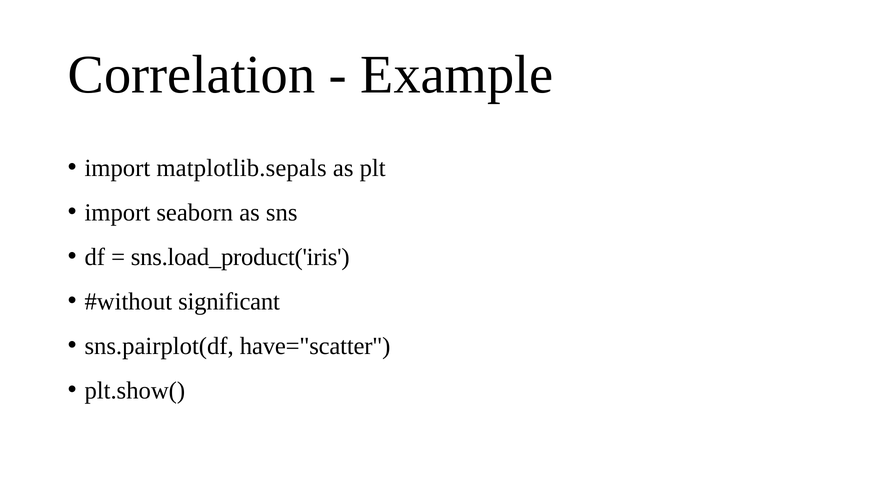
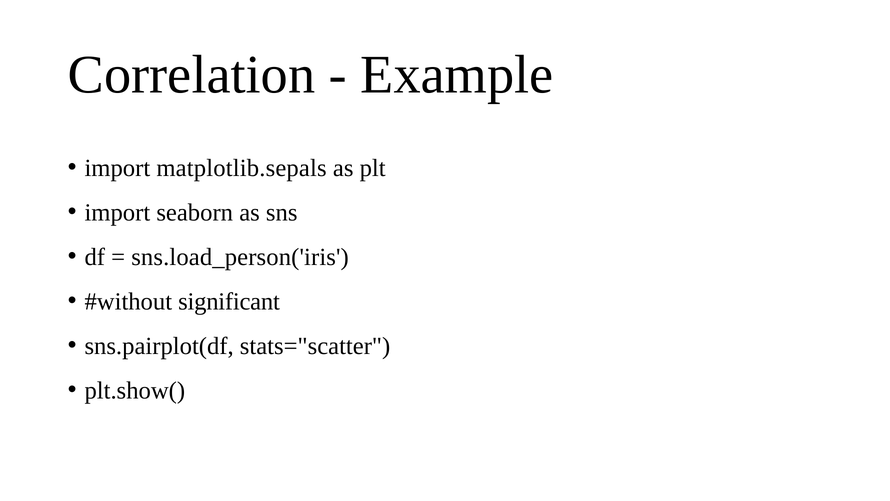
sns.load_product('iris: sns.load_product('iris -> sns.load_person('iris (240, 257)
have="scatter: have="scatter -> stats="scatter (315, 346)
